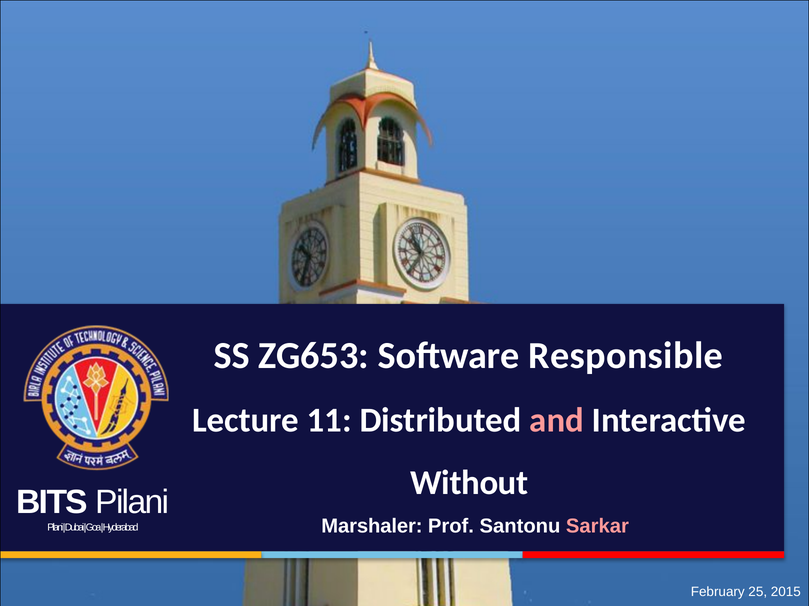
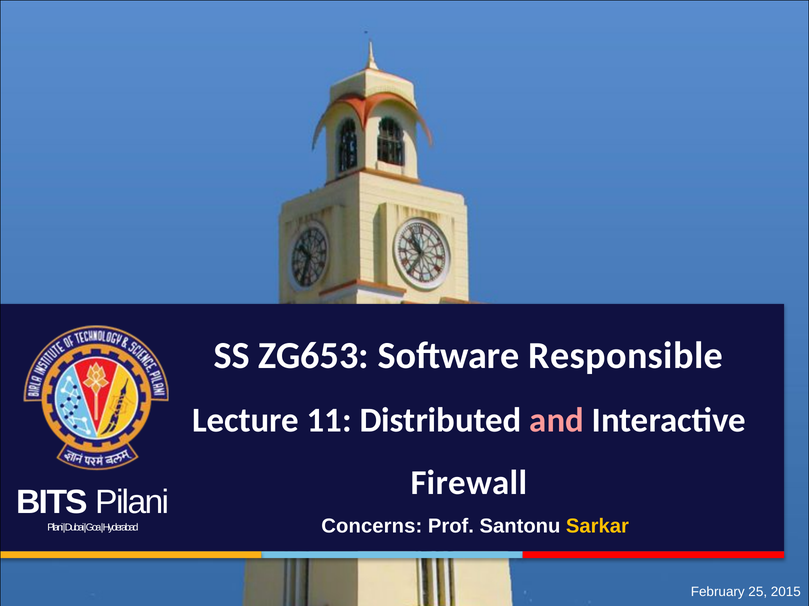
Without: Without -> Firewall (469, 483)
Marshaler: Marshaler -> Concerns (372, 527)
Sarkar colour: pink -> yellow (597, 527)
